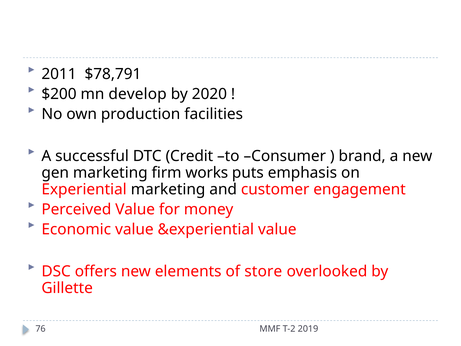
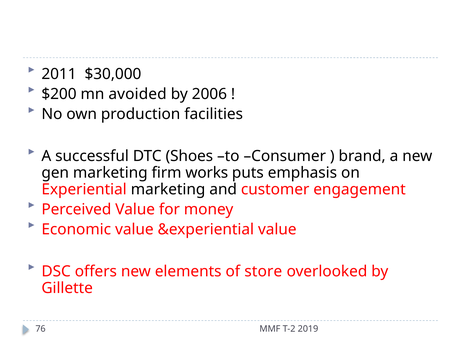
$78,791: $78,791 -> $30,000 (113, 74)
develop: develop -> avoided (138, 94)
2020: 2020 -> 2006 (209, 94)
Credit: Credit -> Shoes (189, 156)
